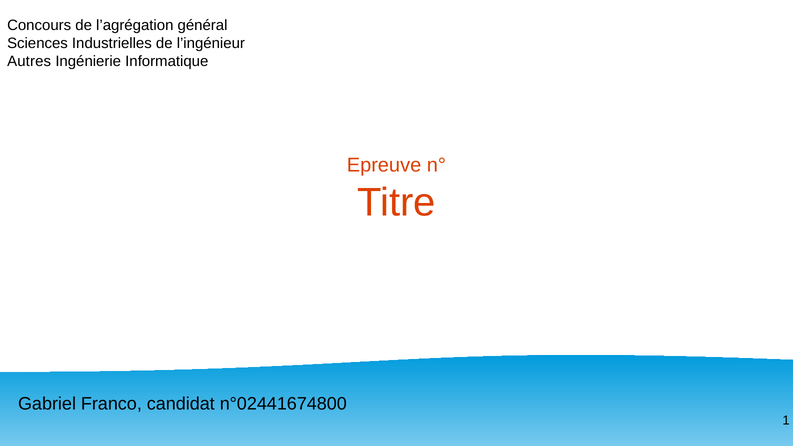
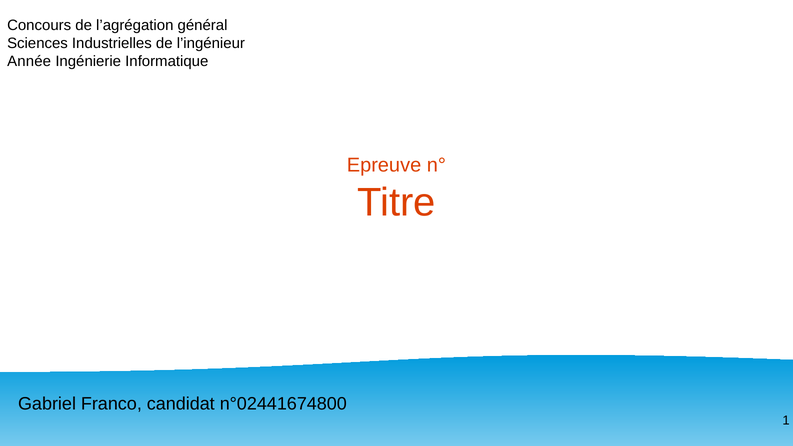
Autres: Autres -> Année (29, 61)
